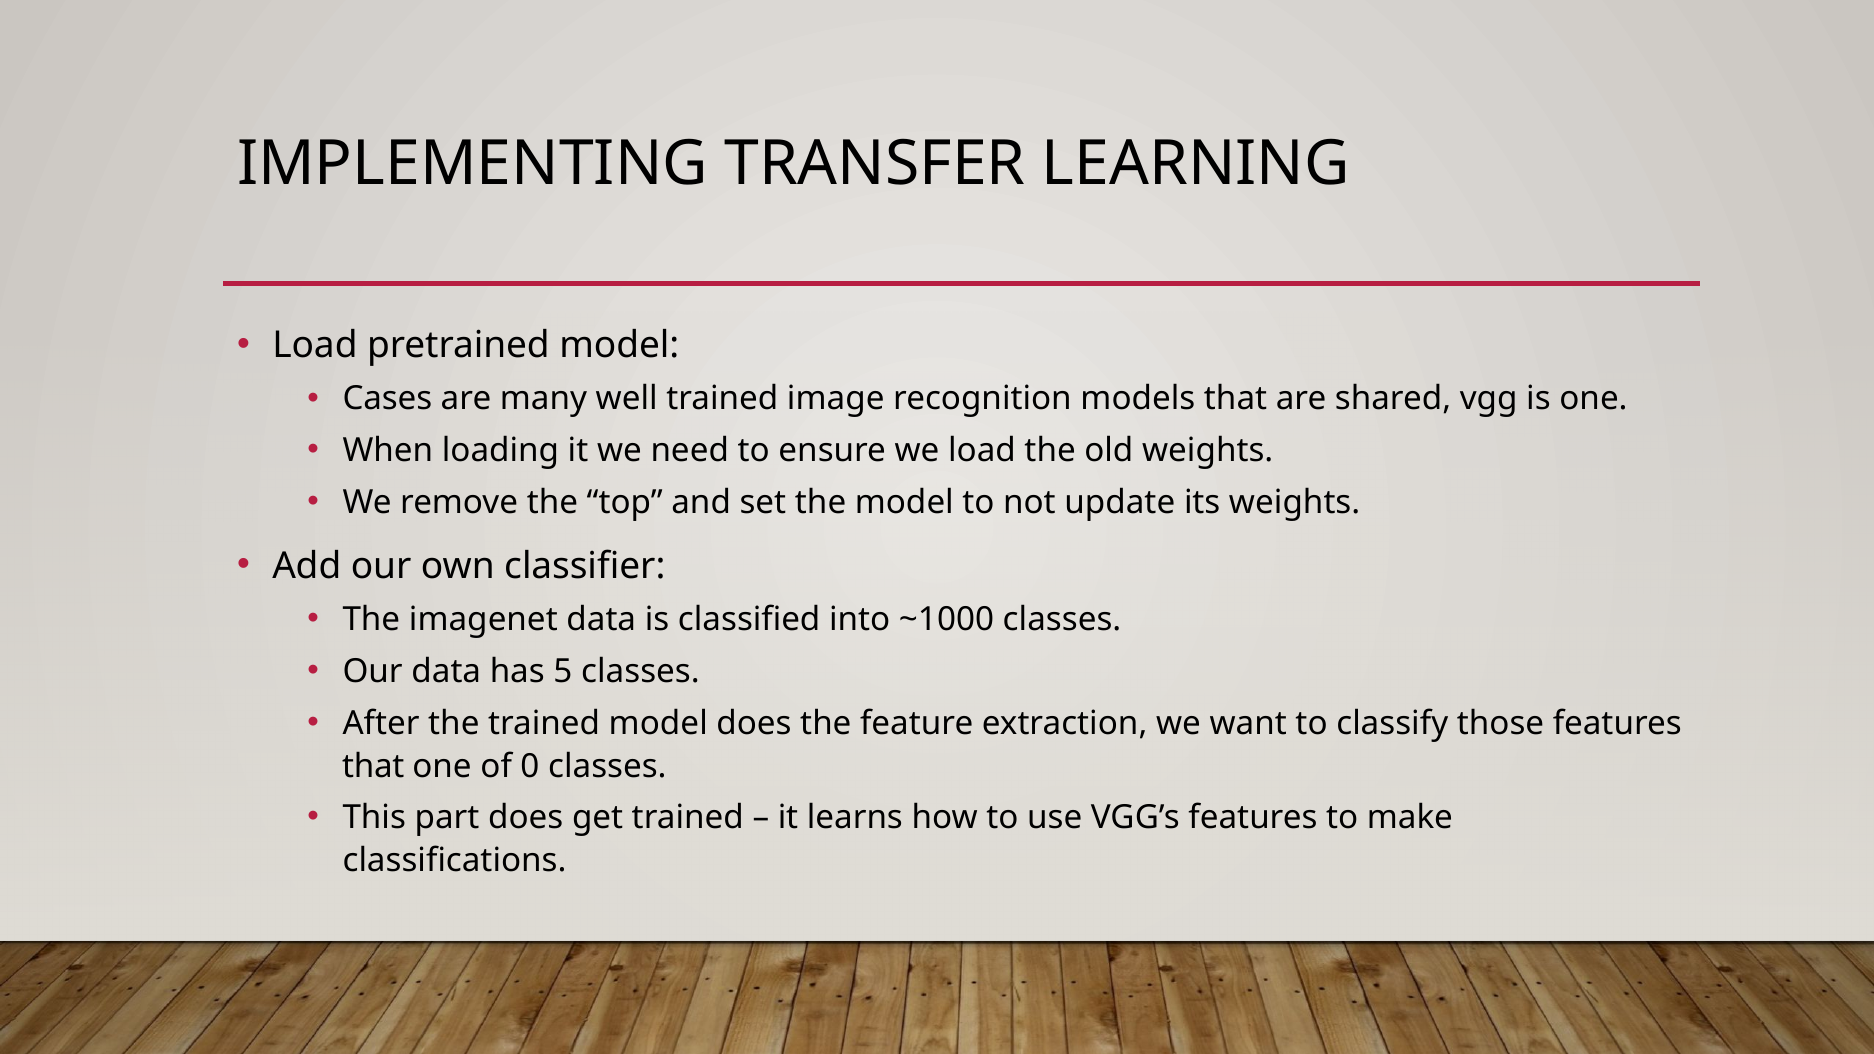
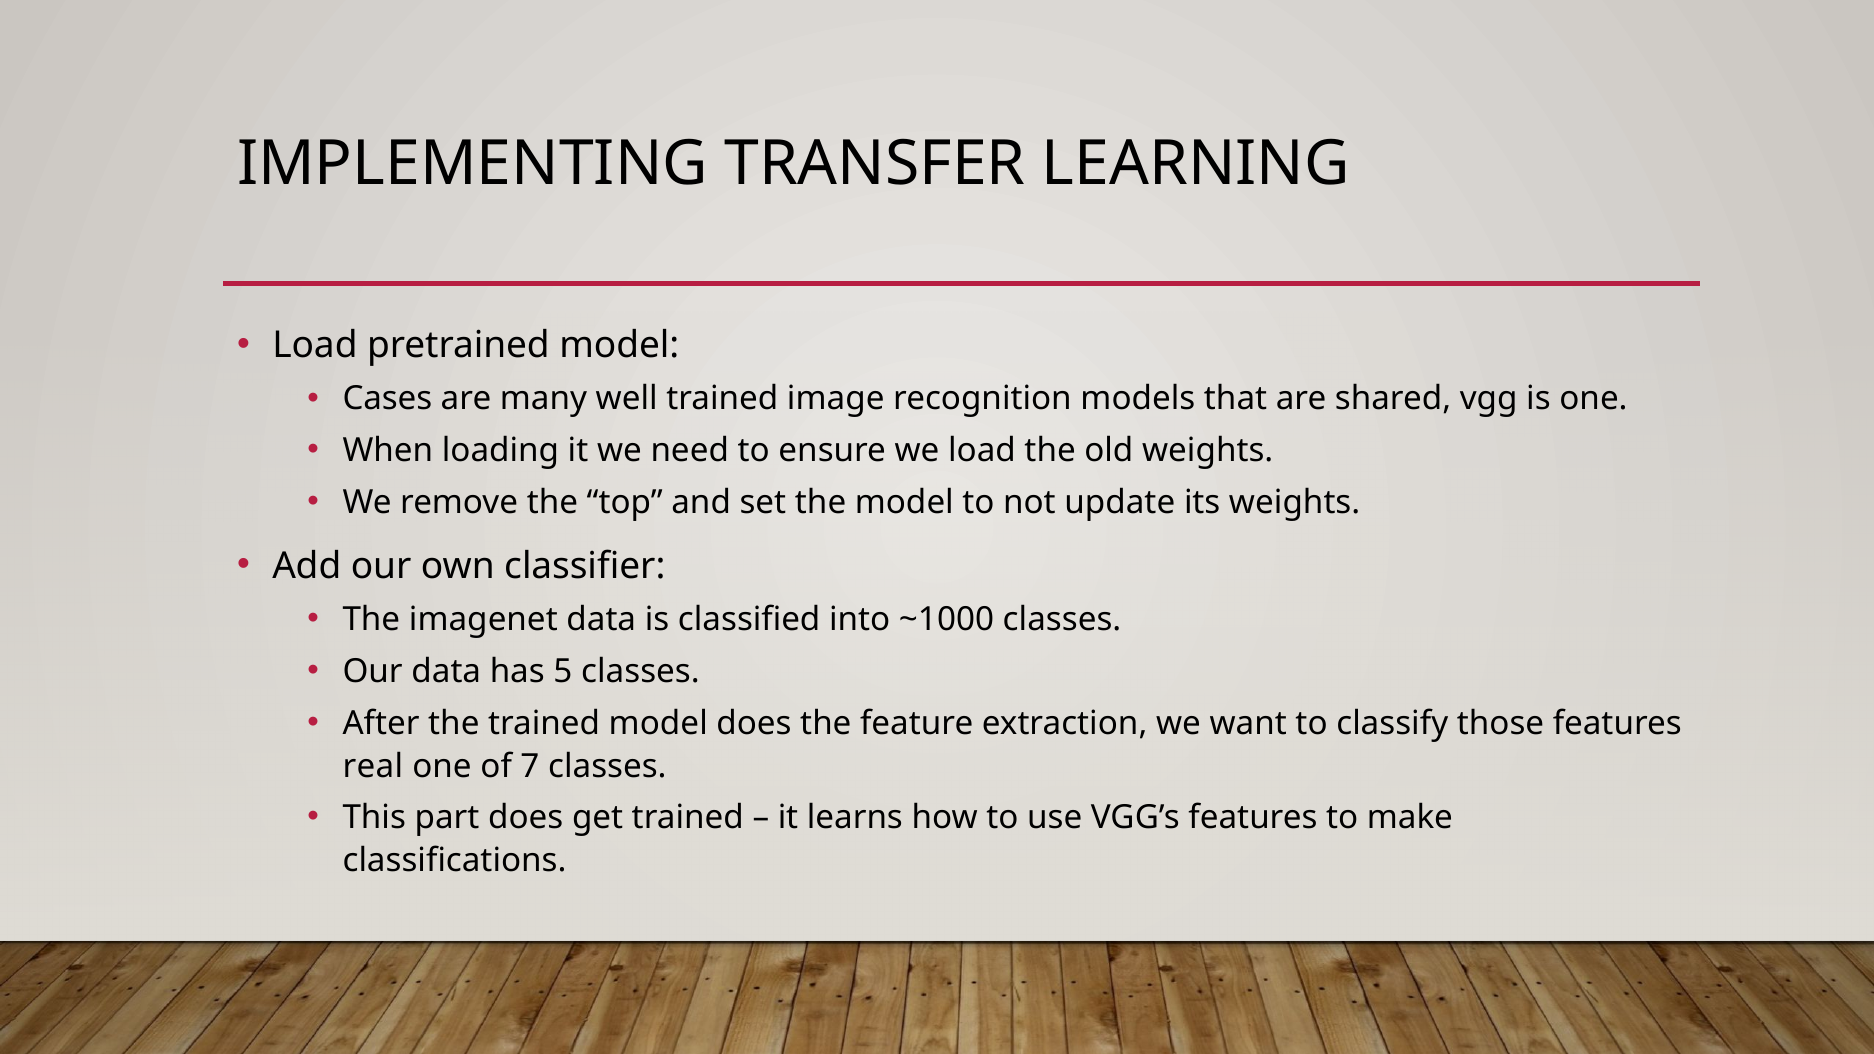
that: that -> real (373, 766)
0: 0 -> 7 (530, 766)
